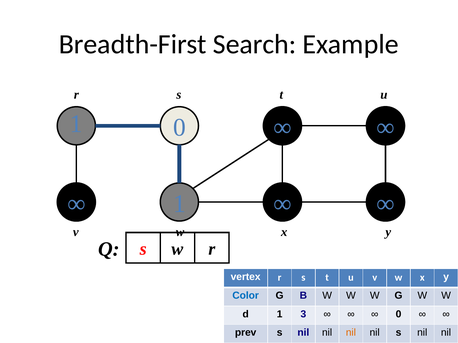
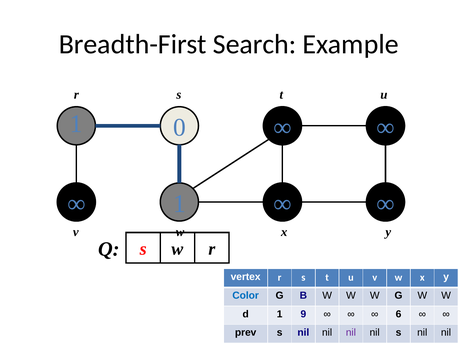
3: 3 -> 9 (303, 314)
0: 0 -> 6 (399, 314)
nil colour: orange -> purple (351, 333)
